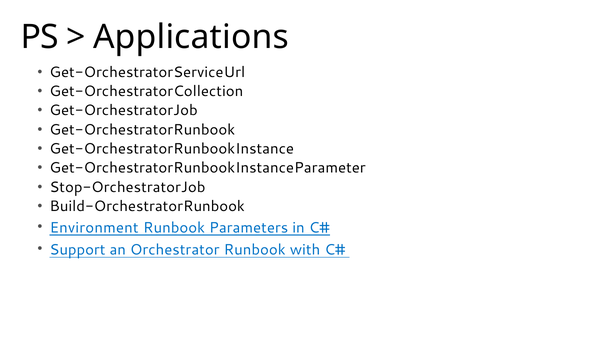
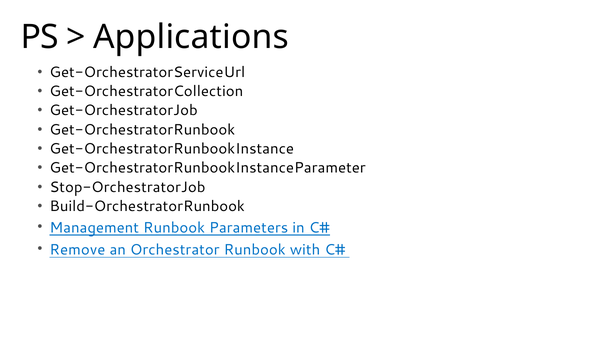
Environment: Environment -> Management (94, 228)
Support: Support -> Remove (77, 250)
